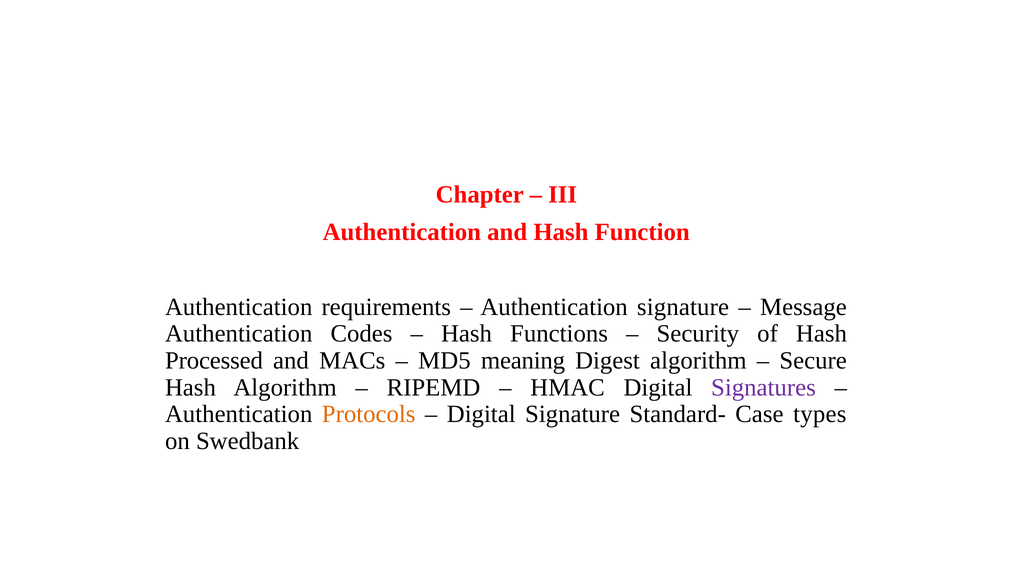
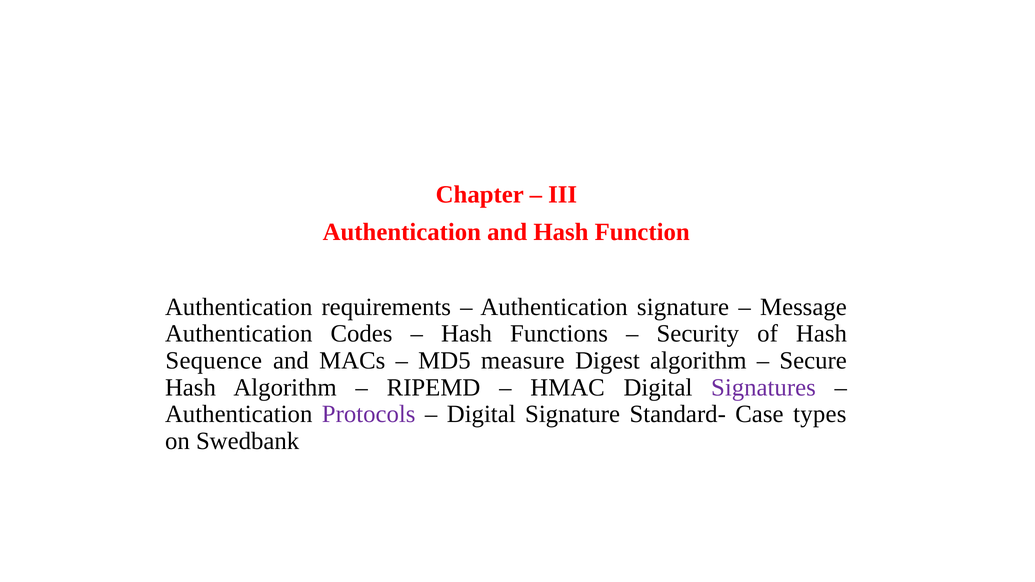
Processed: Processed -> Sequence (214, 361)
meaning: meaning -> measure (523, 361)
Protocols colour: orange -> purple (369, 414)
